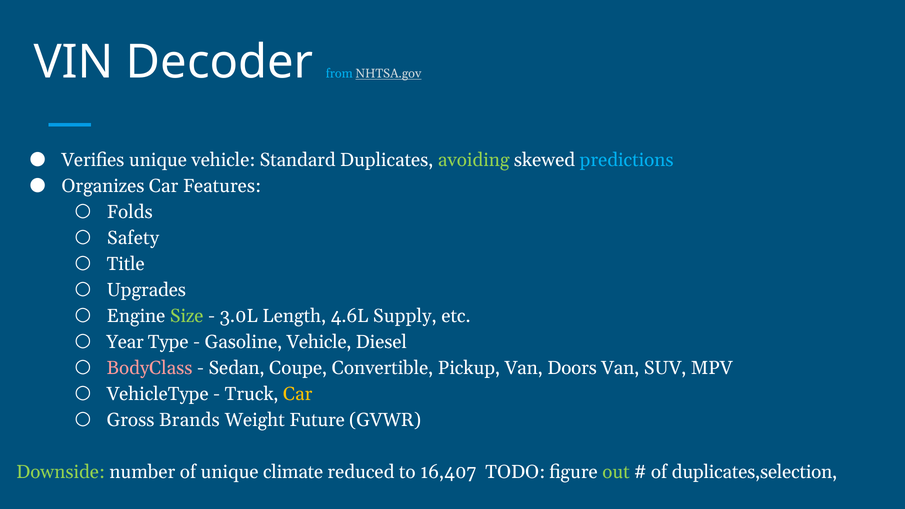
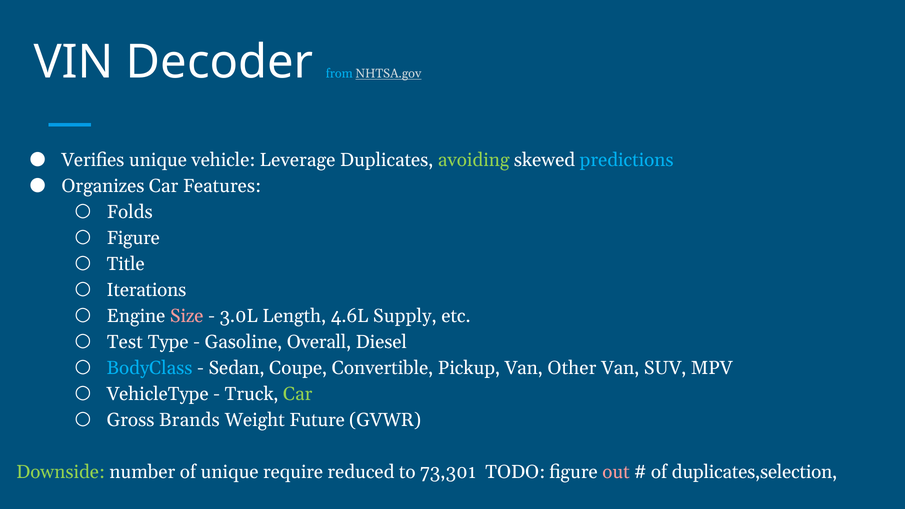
Standard: Standard -> Leverage (298, 160)
Safety: Safety -> Figure (133, 238)
Upgrades: Upgrades -> Iterations (146, 290)
Size colour: light green -> pink (187, 316)
Year: Year -> Test (125, 342)
Gasoline Vehicle: Vehicle -> Overall (319, 342)
BodyClass colour: pink -> light blue (150, 368)
Doors: Doors -> Other (572, 368)
Car colour: yellow -> light green (298, 394)
climate: climate -> require (293, 472)
16,407: 16,407 -> 73,301 (448, 472)
out colour: light green -> pink (616, 472)
